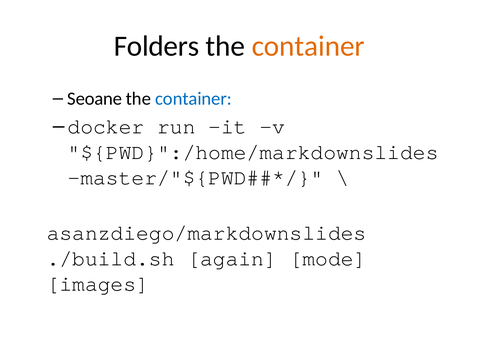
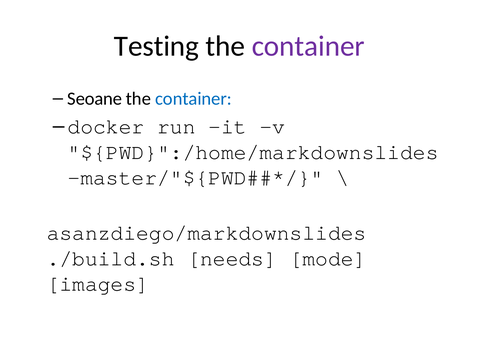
Folders: Folders -> Testing (156, 46)
container colour: orange -> purple (308, 46)
again: again -> needs (232, 259)
